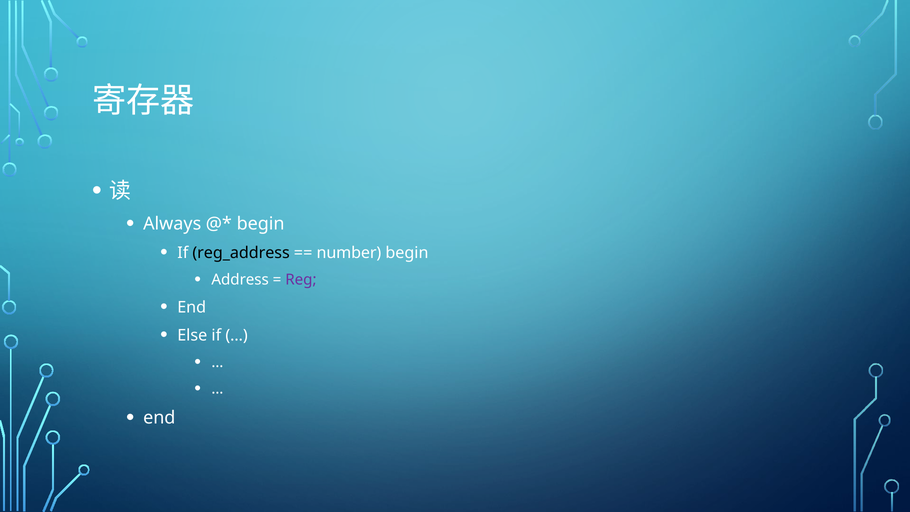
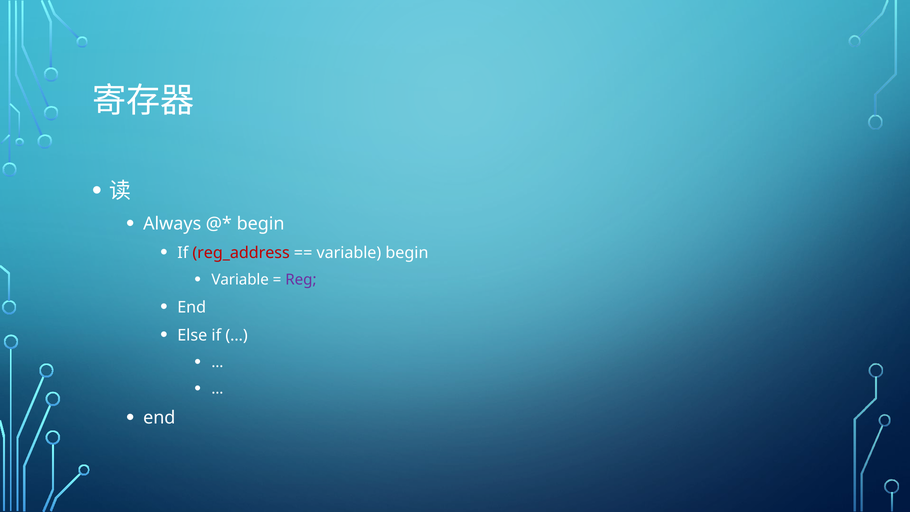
reg_address colour: black -> red (241, 253)
number: number -> variable (349, 253)
Address: Address -> Variable (240, 280)
